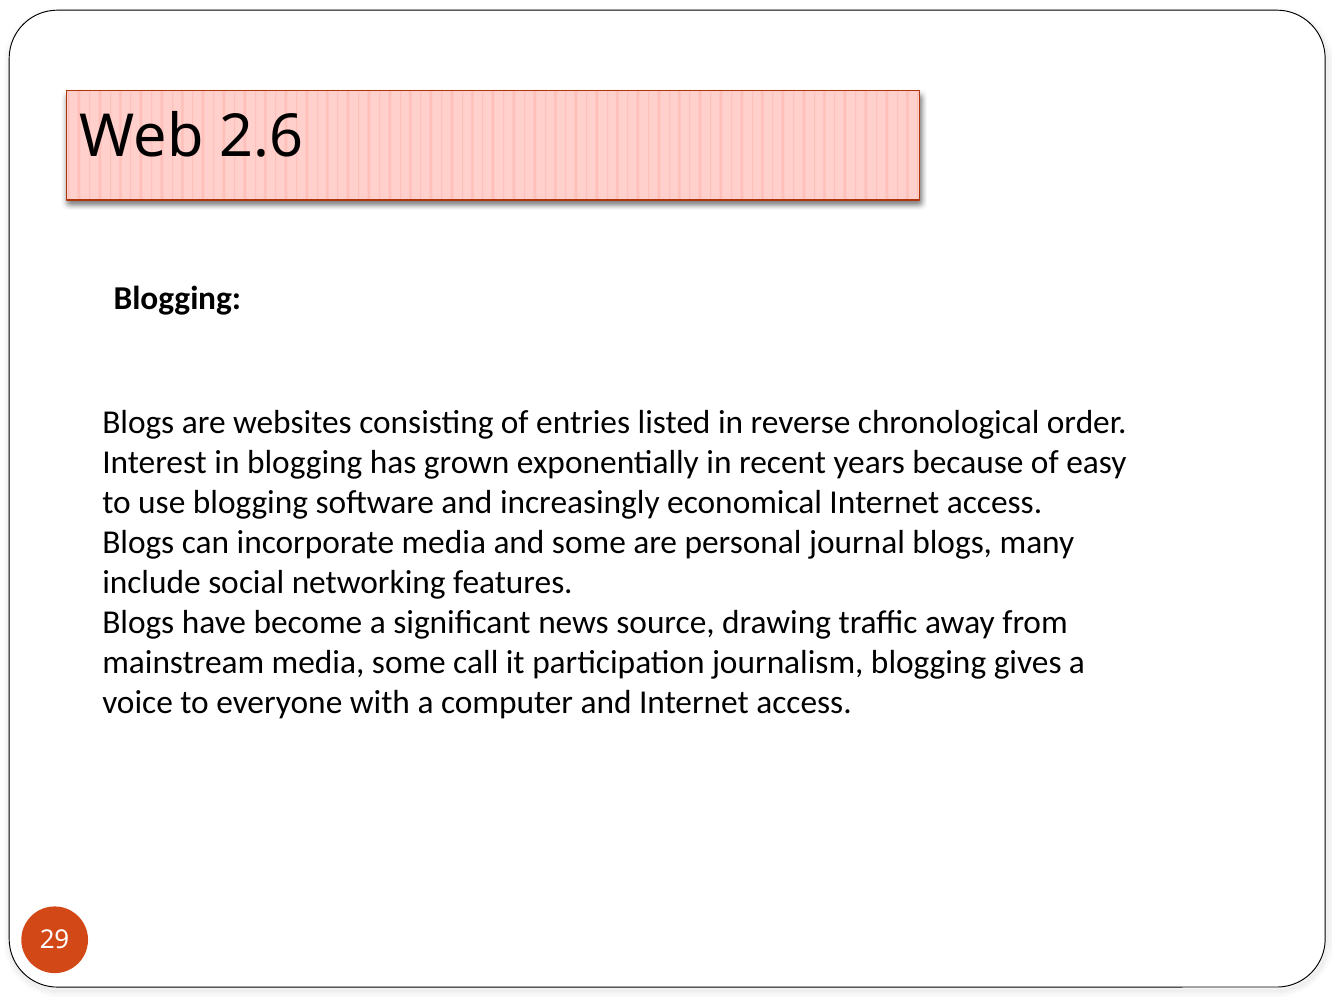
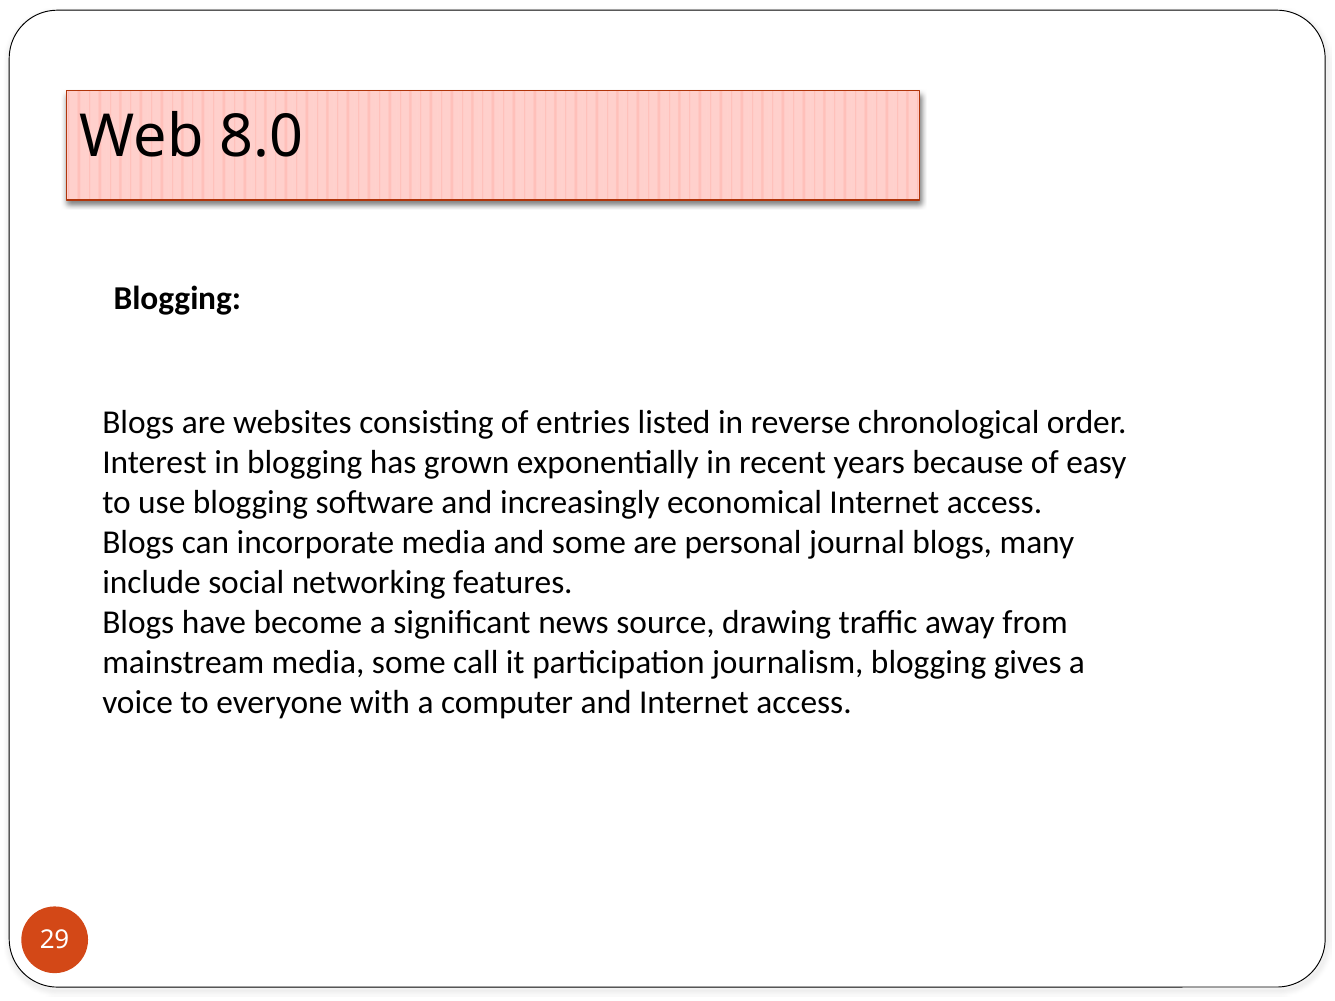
2.6: 2.6 -> 8.0 (261, 137)
